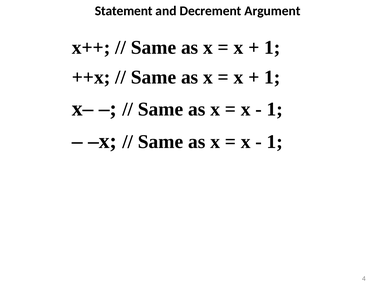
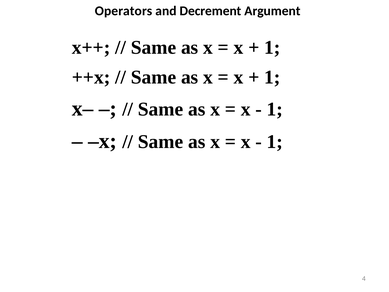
Statement: Statement -> Operators (124, 11)
